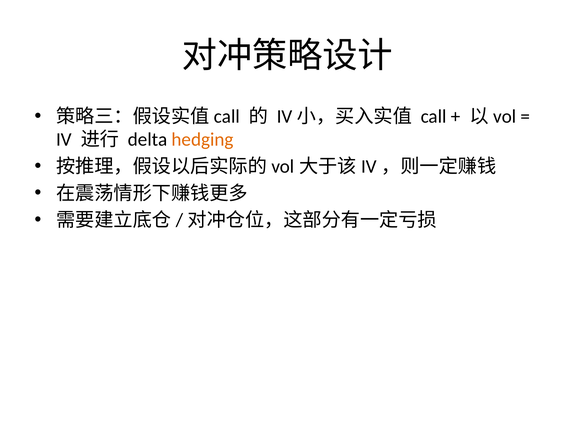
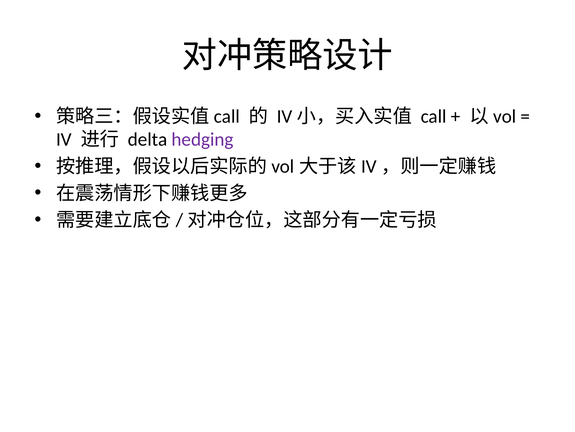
hedging colour: orange -> purple (203, 139)
